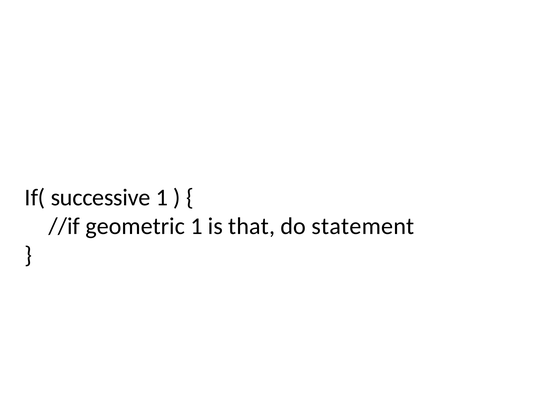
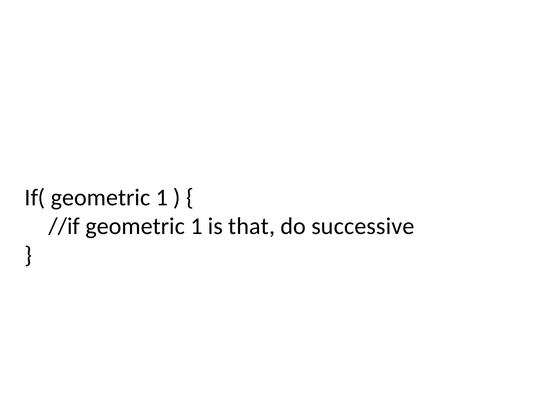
If( successive: successive -> geometric (100, 198)
statement: statement -> successive (363, 226)
